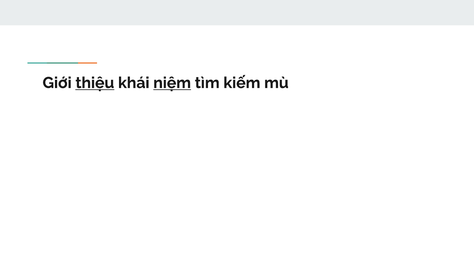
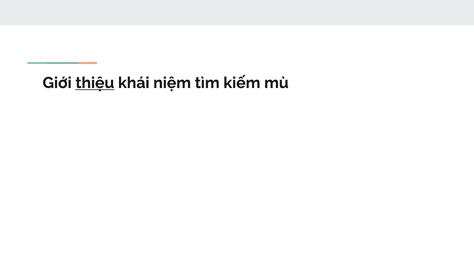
niệm underline: present -> none (172, 83)
